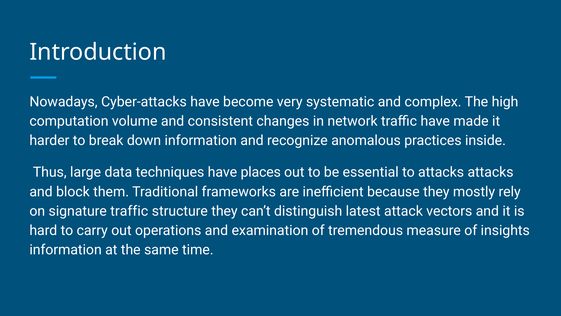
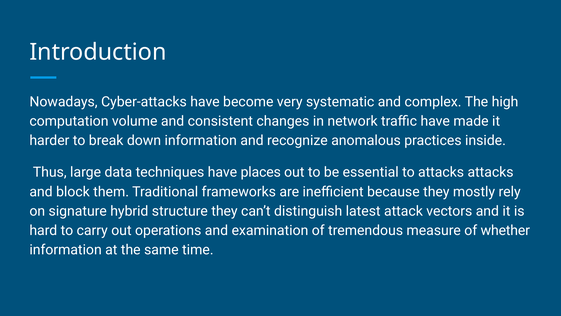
signature traffic: traffic -> hybrid (129, 211)
insights: insights -> whether (505, 230)
